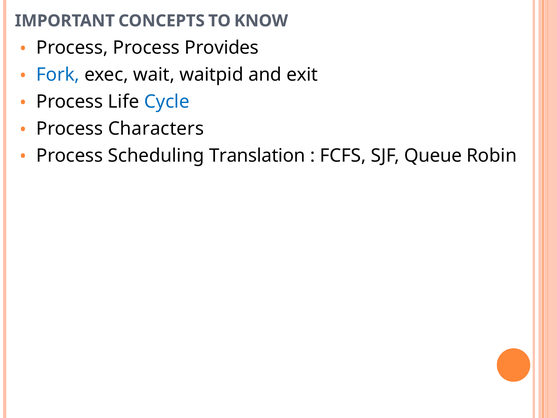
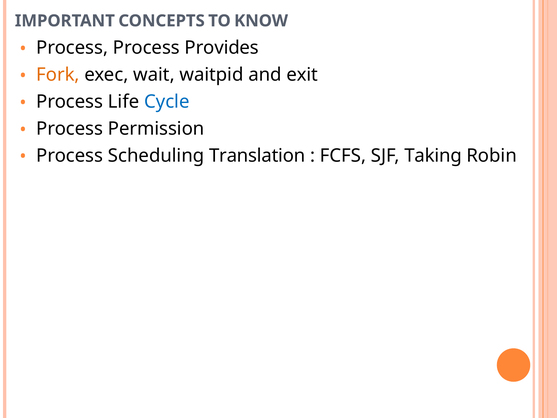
Fork colour: blue -> orange (58, 75)
Characters: Characters -> Permission (156, 129)
Queue: Queue -> Taking (433, 155)
